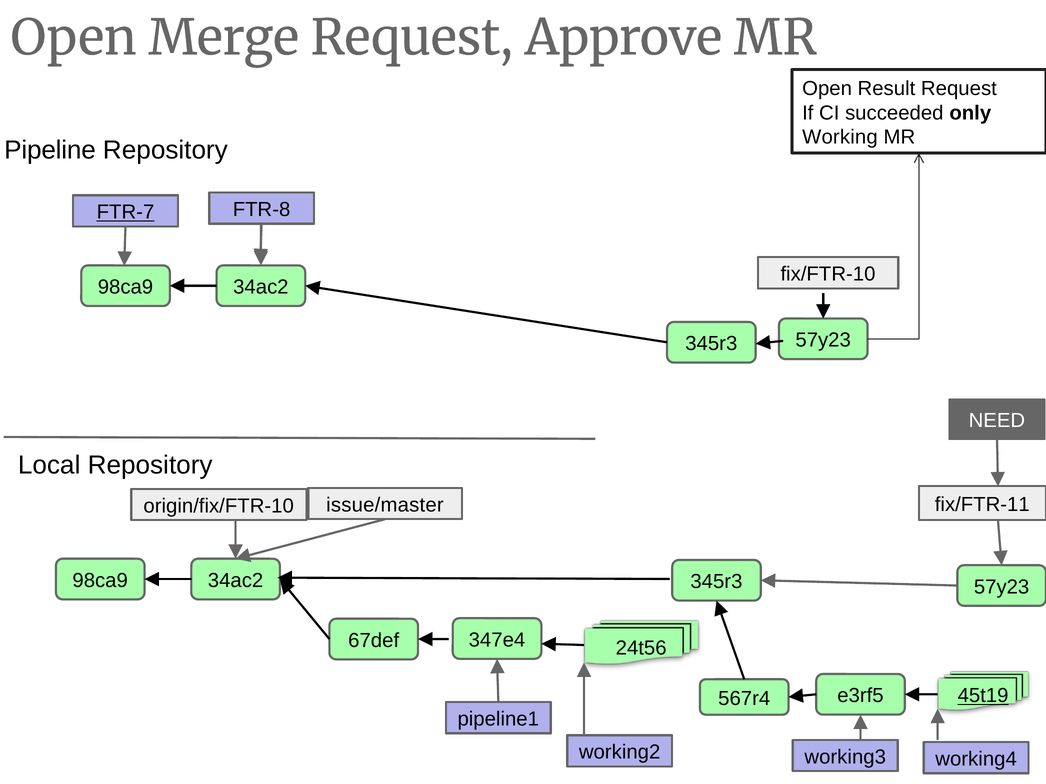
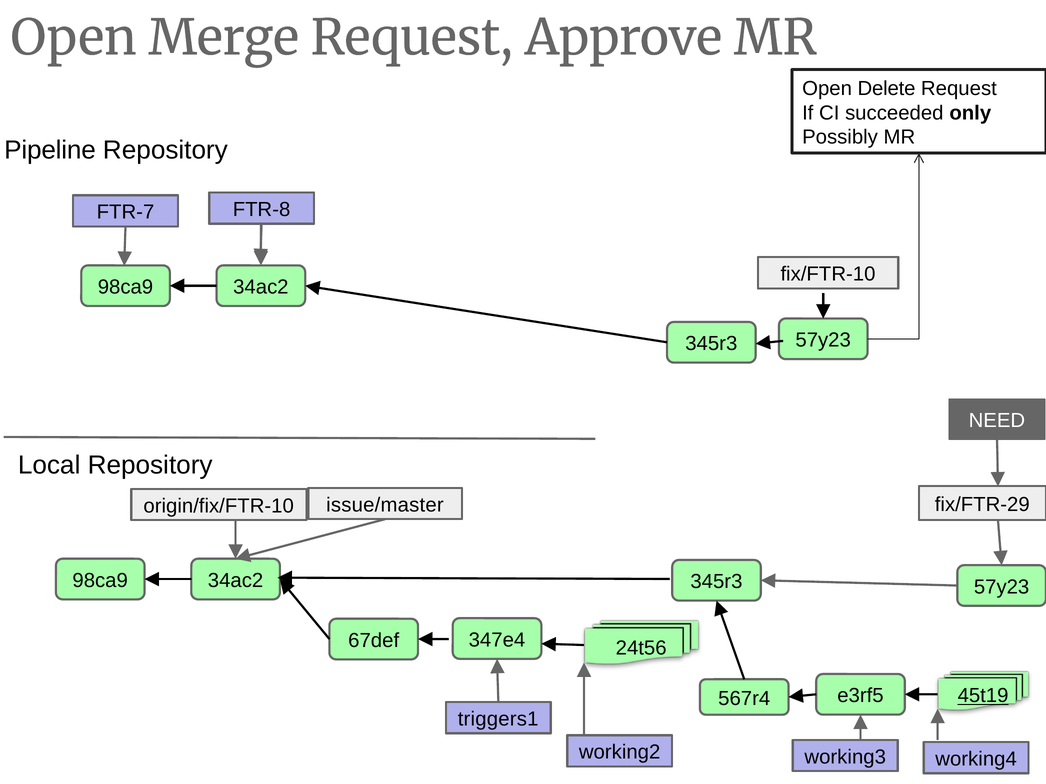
Result: Result -> Delete (887, 88)
Working: Working -> Possibly (840, 137)
FTR-7 underline: present -> none (126, 212)
fix/FTR-11: fix/FTR-11 -> fix/FTR-29 (982, 505)
pipeline1: pipeline1 -> triggers1 (498, 720)
